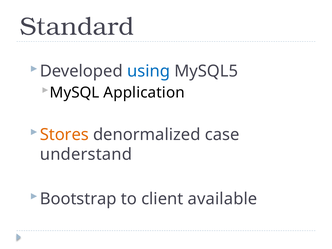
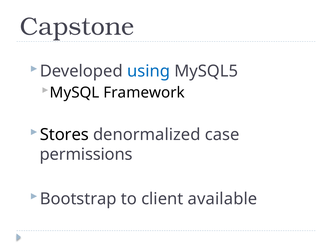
Standard: Standard -> Capstone (77, 27)
Application: Application -> Framework (144, 93)
Stores colour: orange -> black (64, 135)
understand: understand -> permissions (86, 154)
